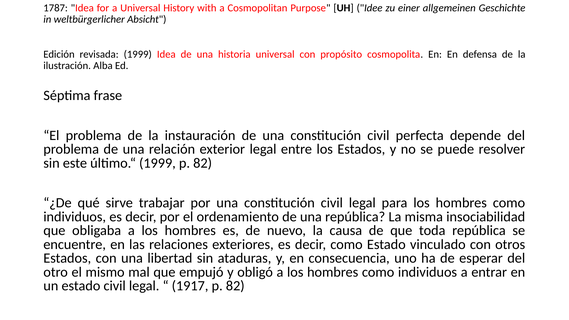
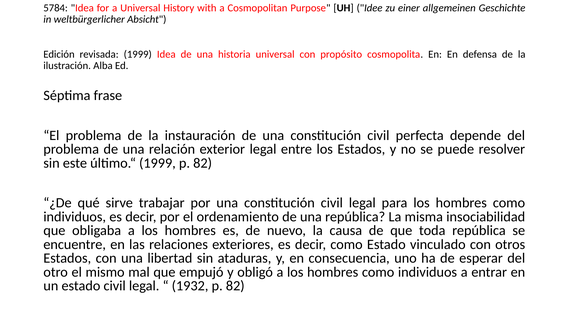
1787: 1787 -> 5784 (56, 8)
1917: 1917 -> 1932 (190, 286)
